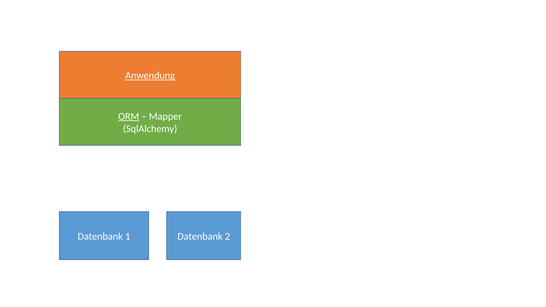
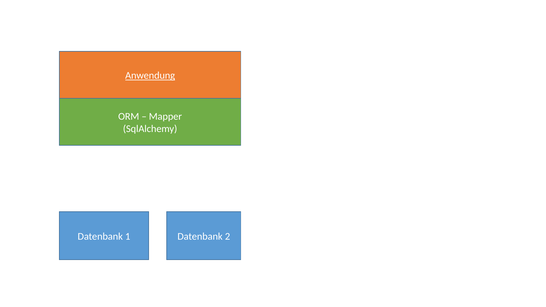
ORM underline: present -> none (129, 116)
